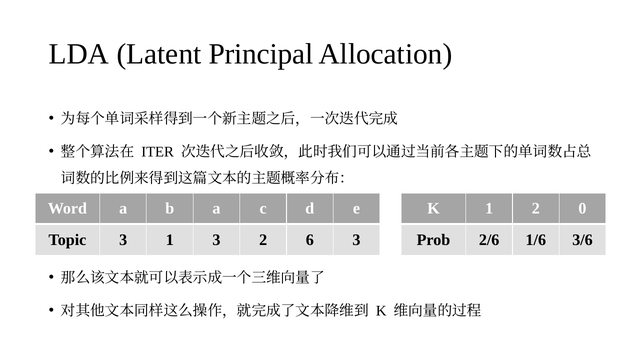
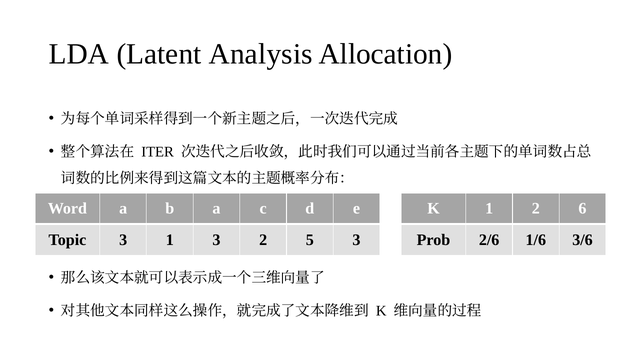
Principal: Principal -> Analysis (261, 54)
0: 0 -> 6 (582, 208)
6: 6 -> 5 (310, 240)
